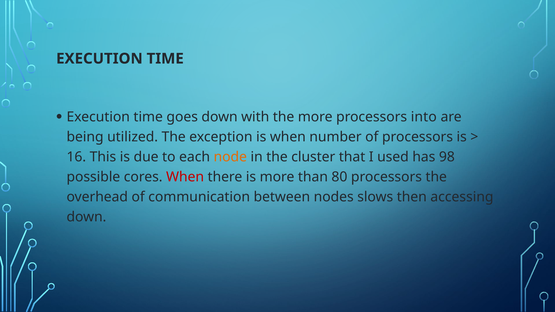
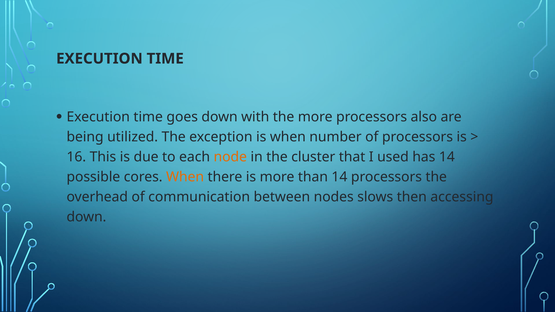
into: into -> also (424, 117)
has 98: 98 -> 14 (447, 157)
When colour: red -> orange (185, 177)
than 80: 80 -> 14 (339, 177)
